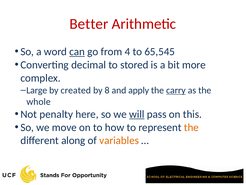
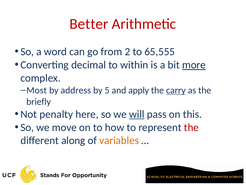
can underline: present -> none (77, 52)
4: 4 -> 2 (127, 52)
65,545: 65,545 -> 65,555 (160, 52)
stored: stored -> within (134, 65)
more underline: none -> present (194, 65)
Large: Large -> Most (37, 90)
created: created -> address (76, 90)
8: 8 -> 5 (107, 90)
whole: whole -> briefly (39, 102)
the colour: orange -> red (191, 127)
